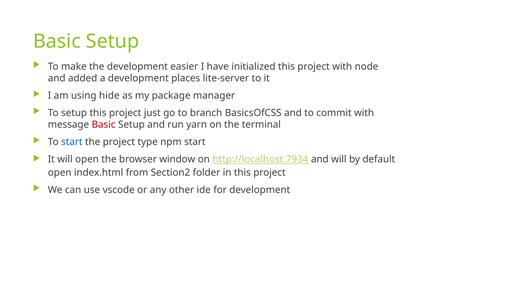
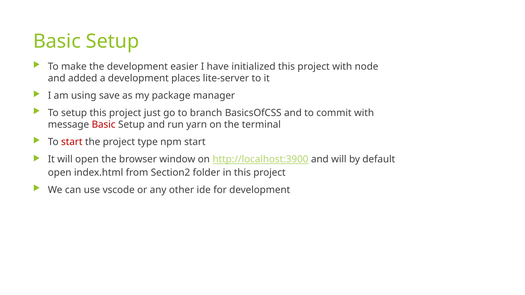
hide: hide -> save (109, 96)
start colour: blue -> red (72, 142)
http://localhost:7934: http://localhost:7934 -> http://localhost:3900 (260, 159)
